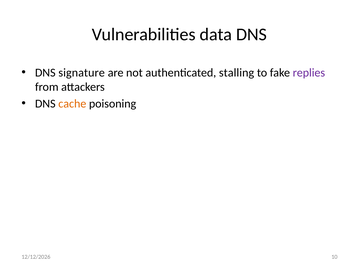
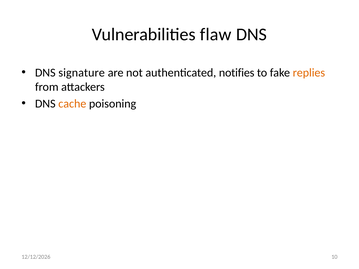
data: data -> flaw (216, 34)
stalling: stalling -> notifies (237, 73)
replies colour: purple -> orange (309, 73)
